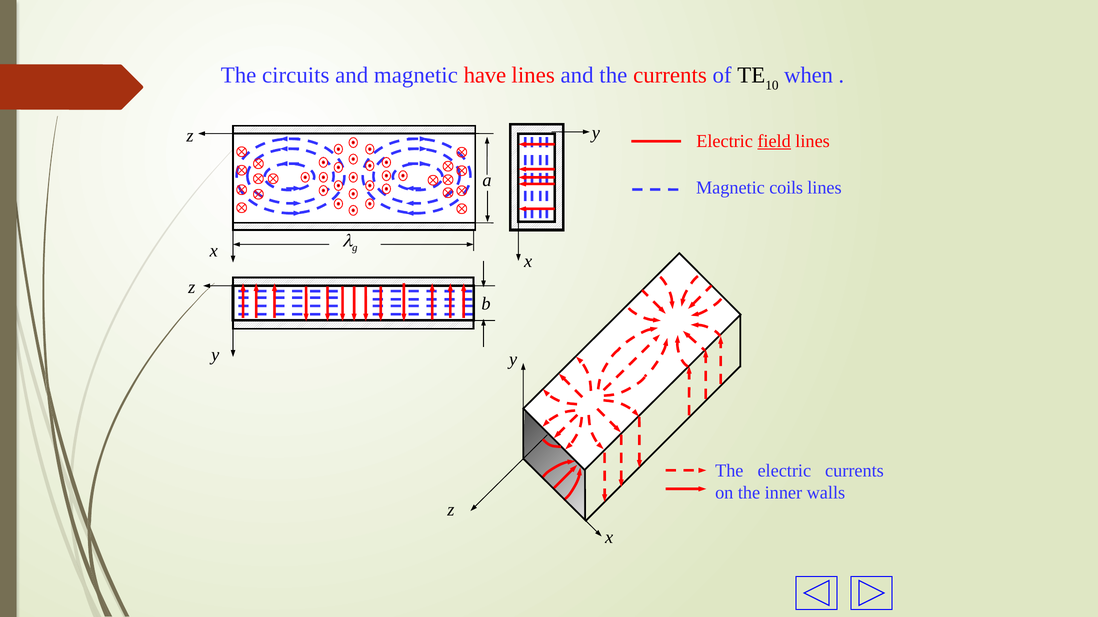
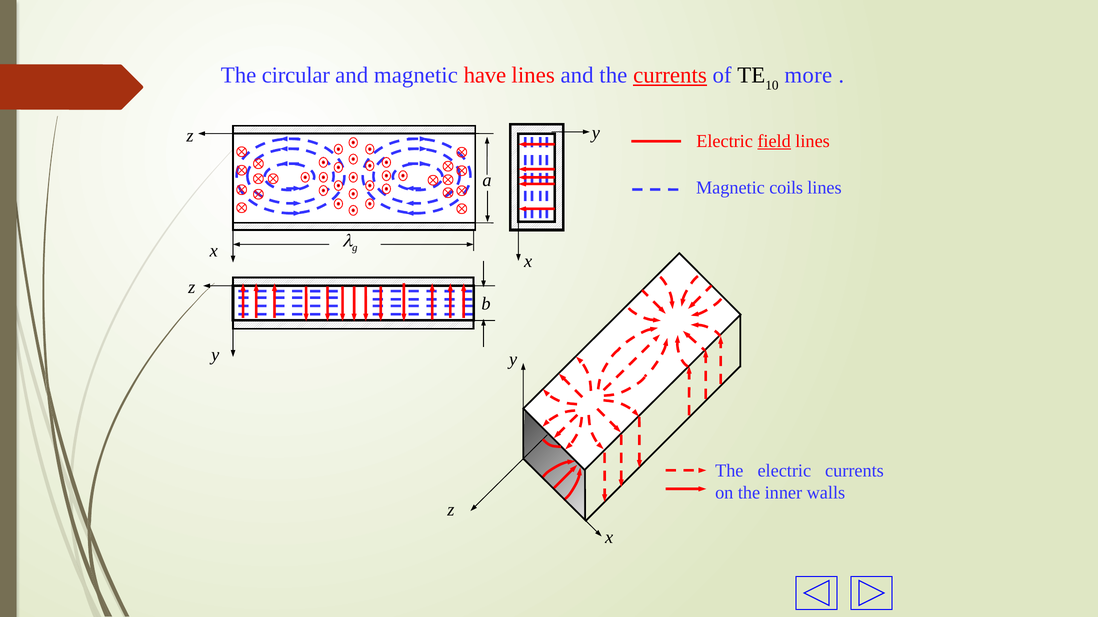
circuits: circuits -> circular (296, 75)
currents underline: none -> present (670, 75)
when: when -> more (808, 75)
